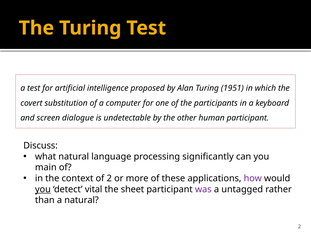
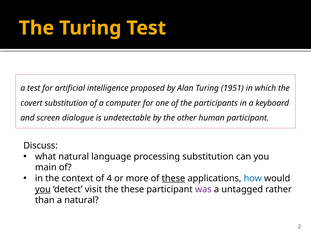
processing significantly: significantly -> substitution (208, 156)
of 2: 2 -> 4 (109, 178)
these underline: none -> present (173, 178)
how colour: purple -> blue (253, 178)
vital: vital -> visit (93, 189)
the sheet: sheet -> these (132, 189)
